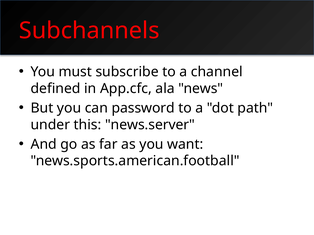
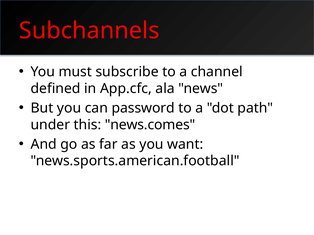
news.server: news.server -> news.comes (150, 125)
